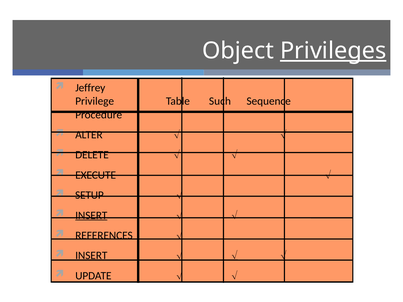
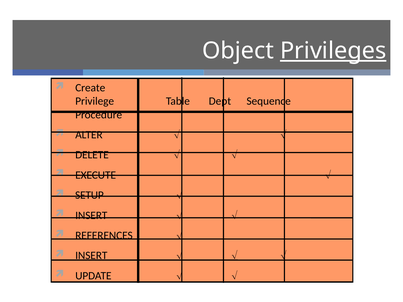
Jeffrey: Jeffrey -> Create (90, 88)
Such: Such -> Dept (220, 101)
INSERT underline: present -> none (91, 216)
